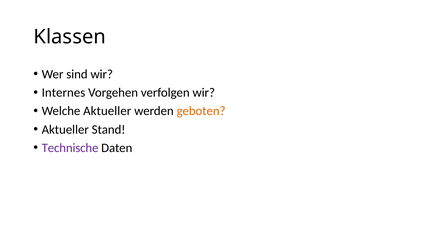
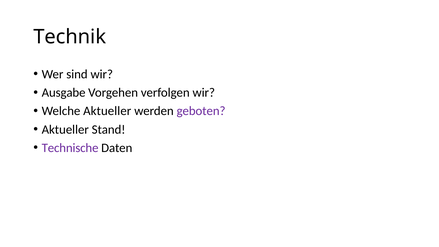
Klassen: Klassen -> Technik (70, 37)
Internes: Internes -> Ausgabe (64, 93)
geboten colour: orange -> purple (201, 111)
